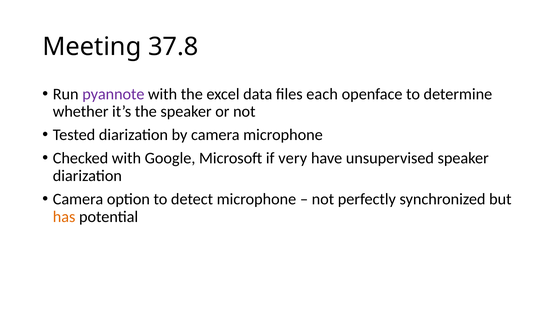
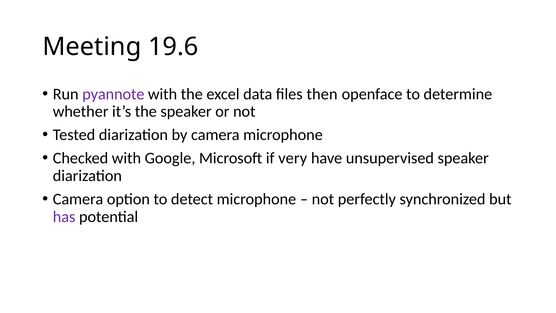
37.8: 37.8 -> 19.6 (173, 47)
each: each -> then (322, 94)
has colour: orange -> purple (64, 216)
